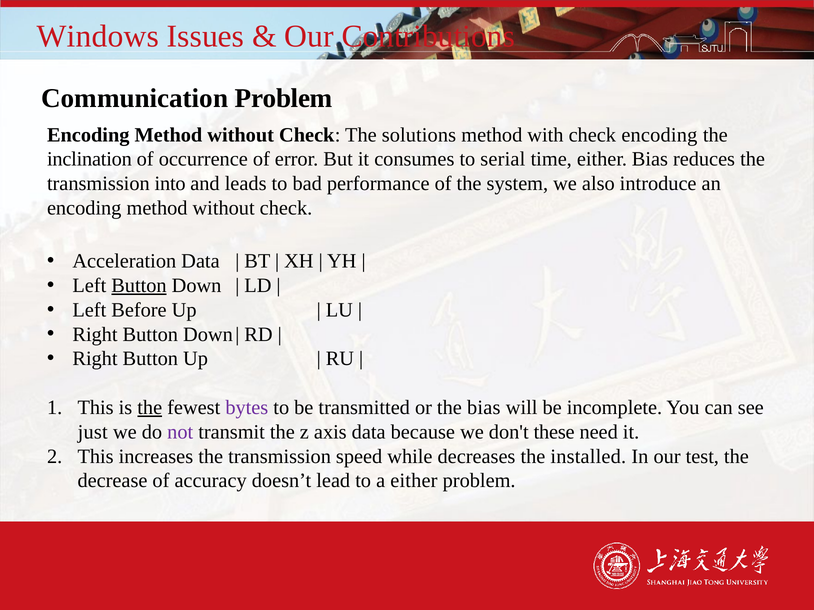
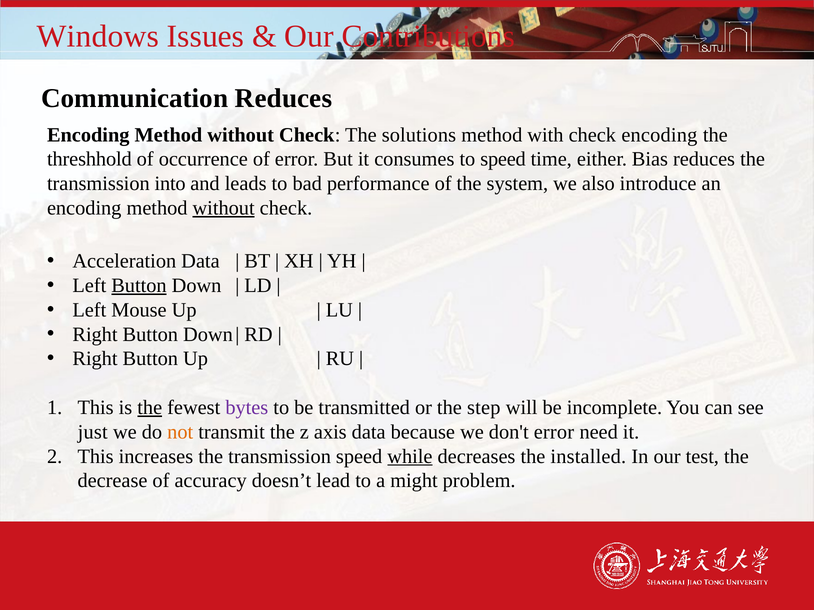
Communication Problem: Problem -> Reduces (284, 98)
inclination: inclination -> threshhold (89, 159)
to serial: serial -> speed (503, 159)
without underline: none -> present (224, 208)
Before: Before -> Mouse (139, 310)
the bias: bias -> step (484, 408)
not colour: purple -> orange (180, 432)
don't these: these -> error (554, 432)
while underline: none -> present (410, 457)
a either: either -> might (414, 481)
